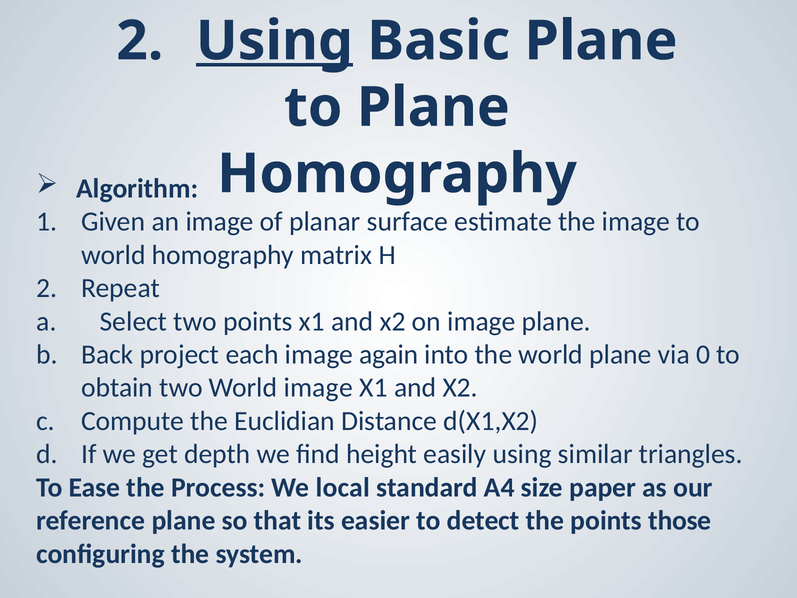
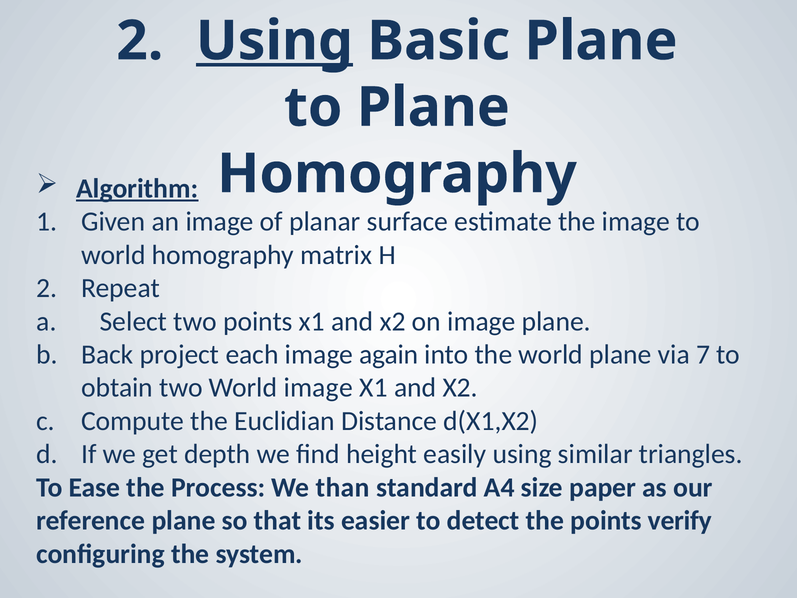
Algorithm underline: none -> present (137, 188)
0: 0 -> 7 (703, 354)
local: local -> than (343, 487)
those: those -> verify (680, 520)
